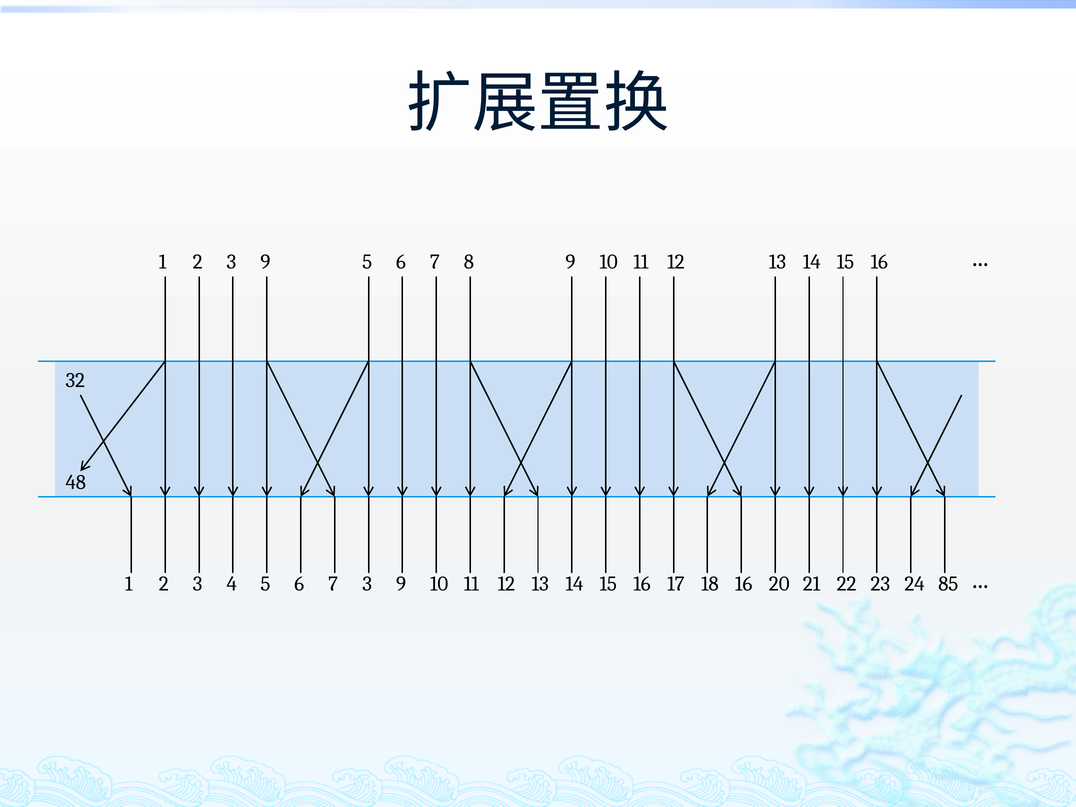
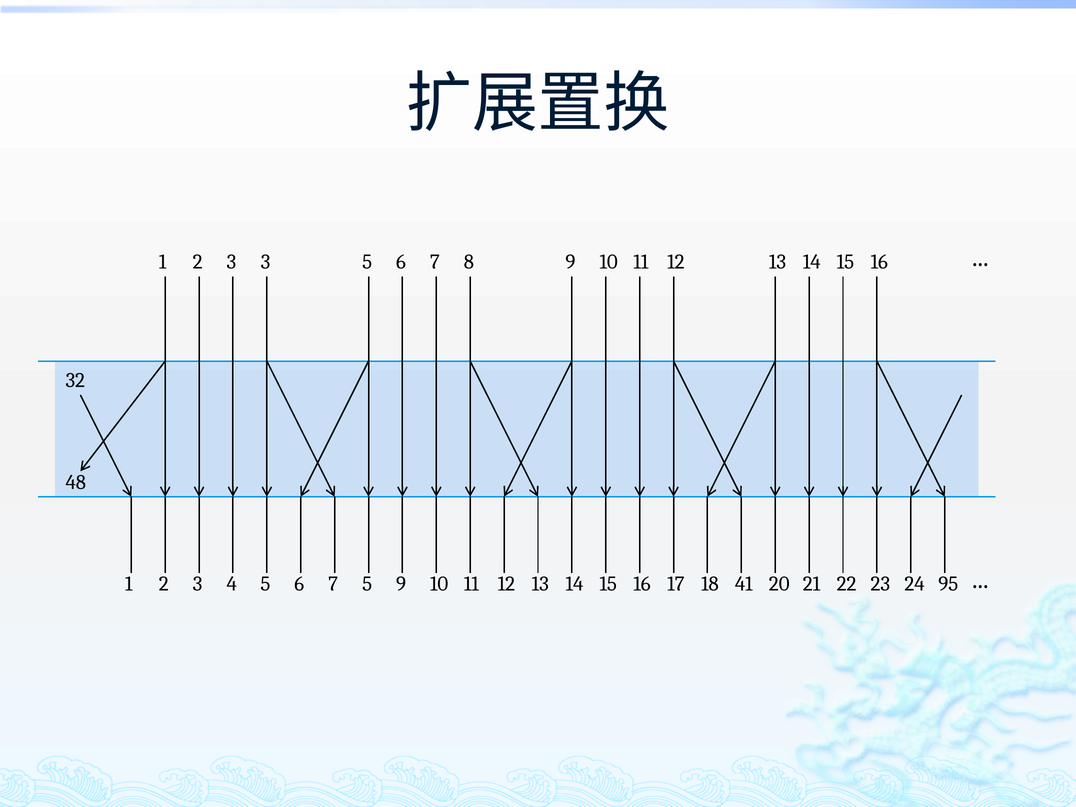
2 3 9: 9 -> 3 (265, 262)
7 3: 3 -> 5 (367, 584)
18 16: 16 -> 41 (744, 584)
85: 85 -> 95 (948, 584)
